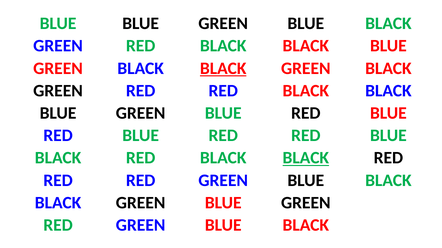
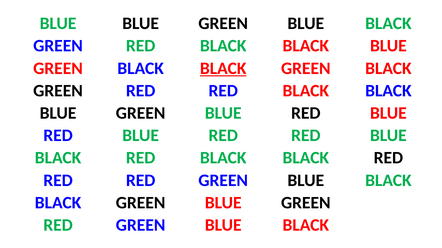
BLACK underline: present -> none (306, 158)
